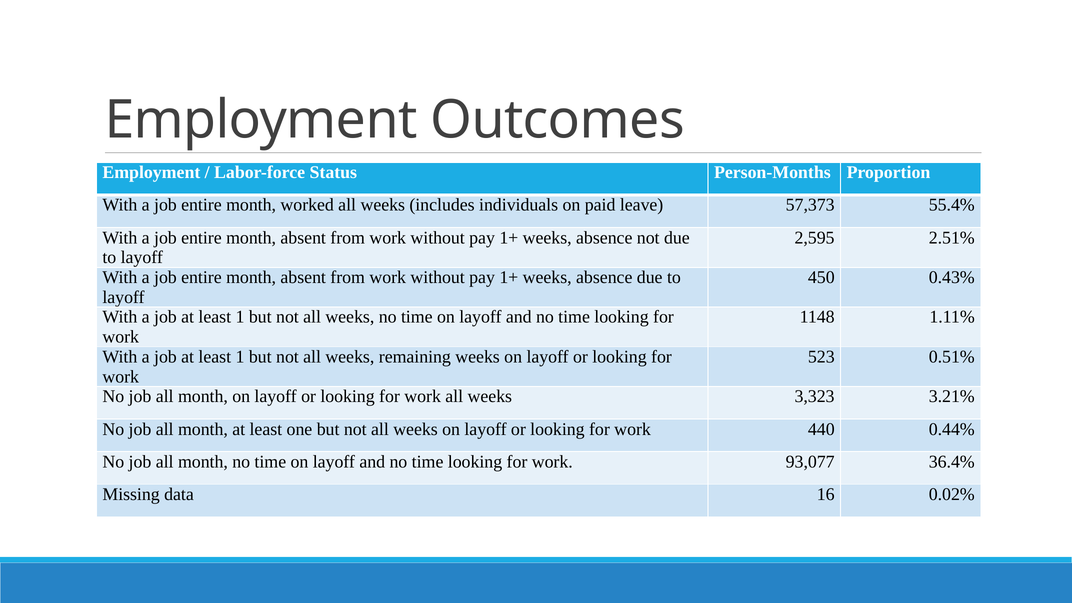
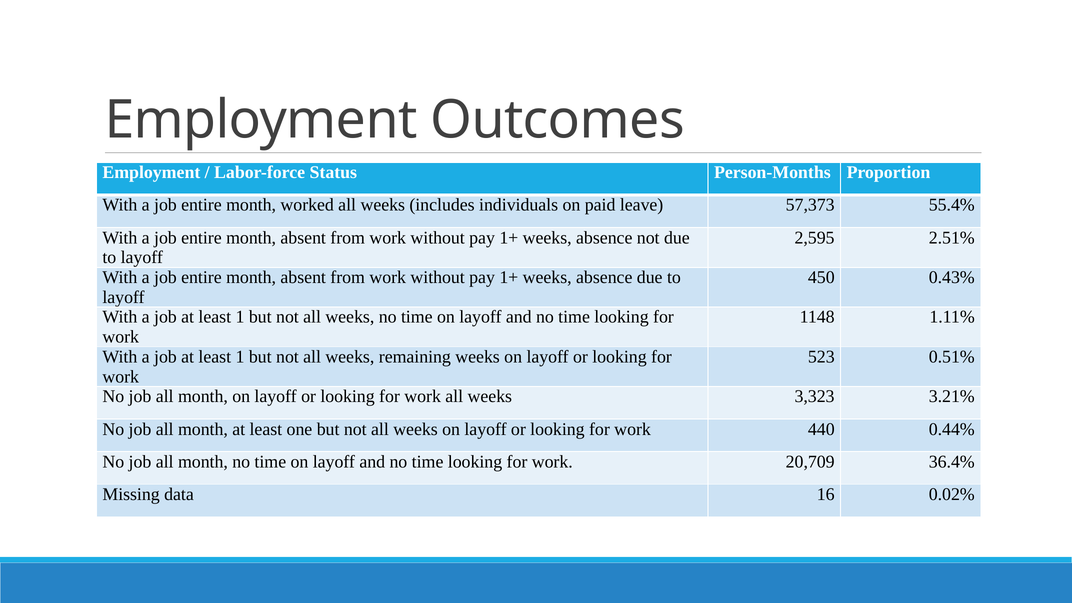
93,077: 93,077 -> 20,709 (810, 462)
